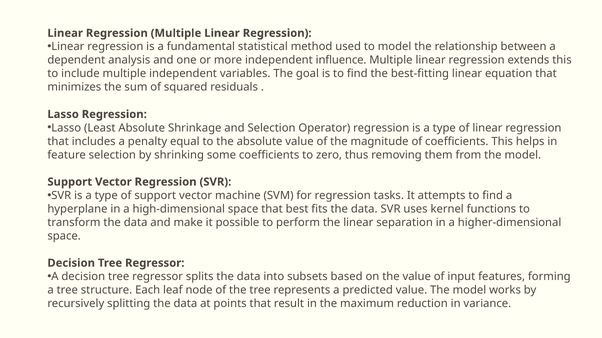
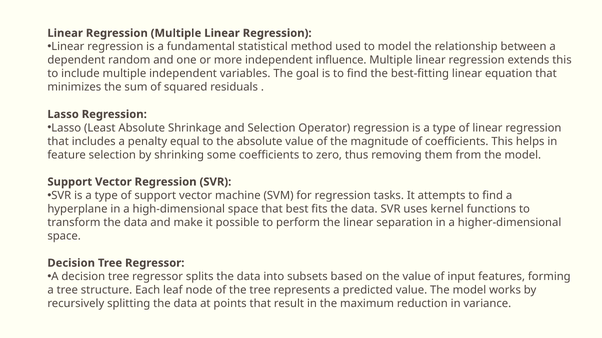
analysis: analysis -> random (129, 60)
